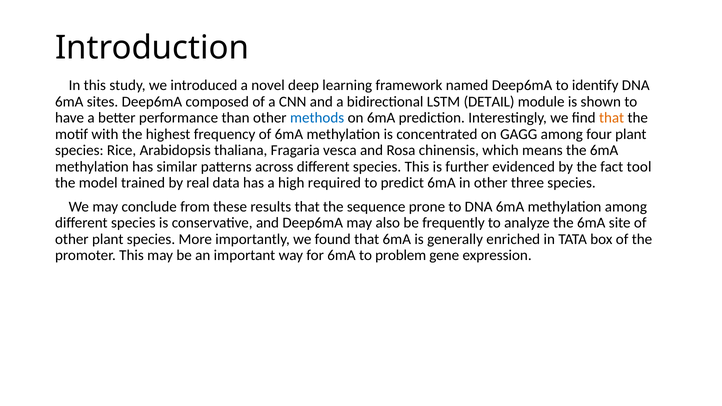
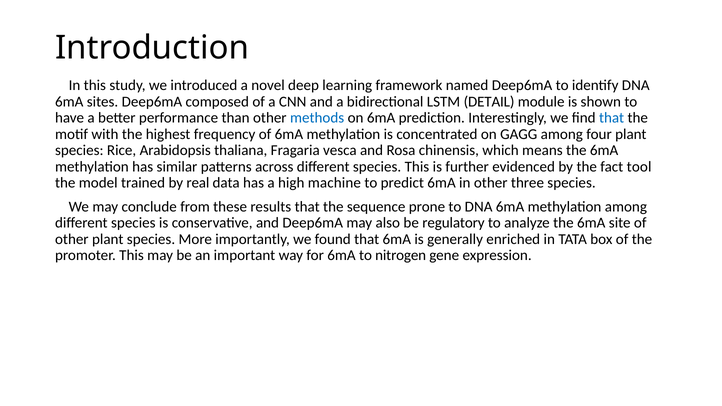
that colour: orange -> blue (612, 118)
required: required -> machine (334, 183)
frequently: frequently -> regulatory (453, 223)
problem: problem -> nitrogen (401, 256)
